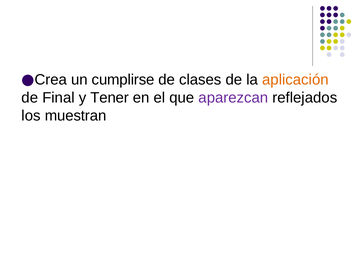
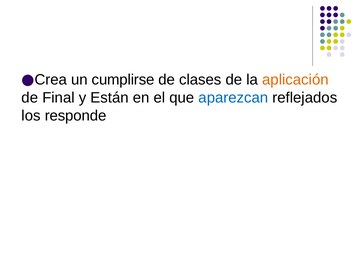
Tener: Tener -> Están (110, 97)
aparezcan colour: purple -> blue (233, 97)
muestran: muestran -> responde (76, 115)
